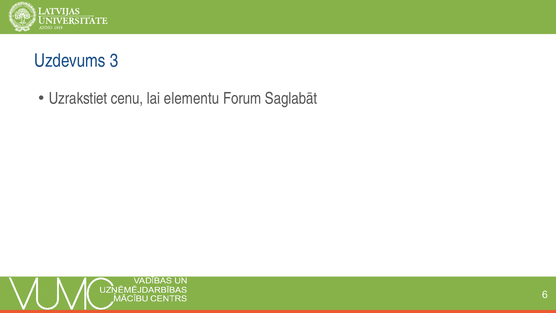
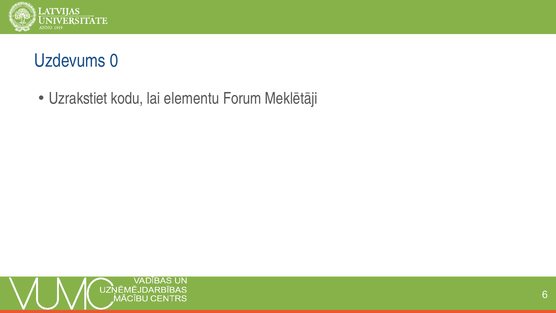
3: 3 -> 0 (114, 61)
cenu: cenu -> kodu (127, 98)
Saglabāt: Saglabāt -> Meklētāji (291, 98)
